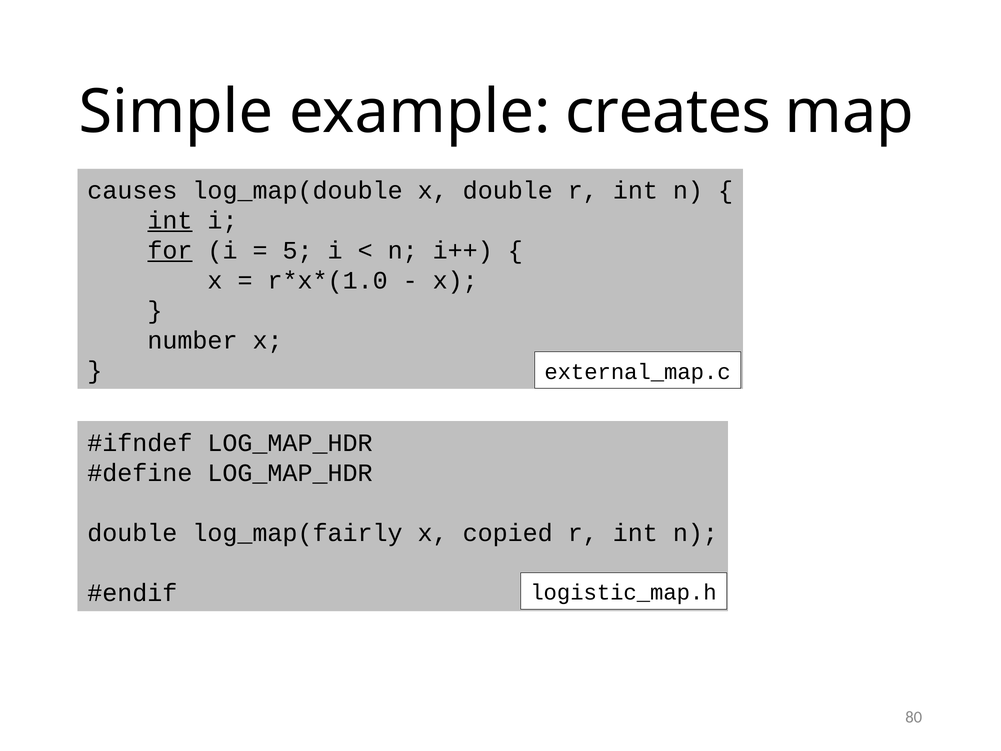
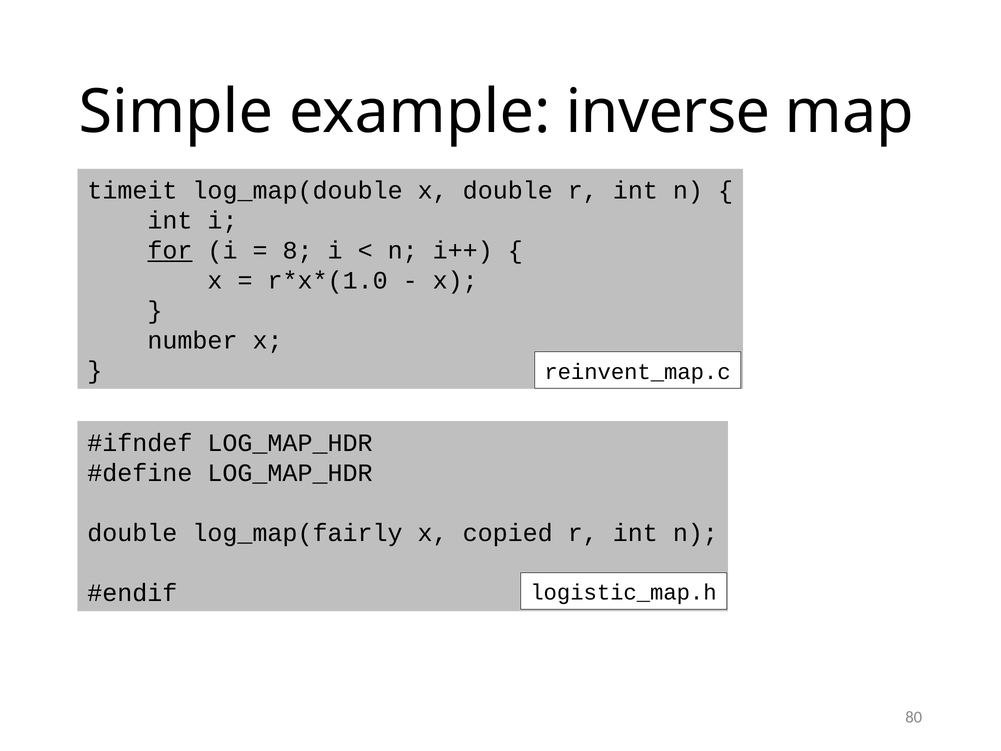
creates: creates -> inverse (668, 112)
causes: causes -> timeit (132, 190)
int underline: present -> none (170, 220)
5: 5 -> 8 (298, 250)
external_map.c: external_map.c -> reinvent_map.c (638, 372)
